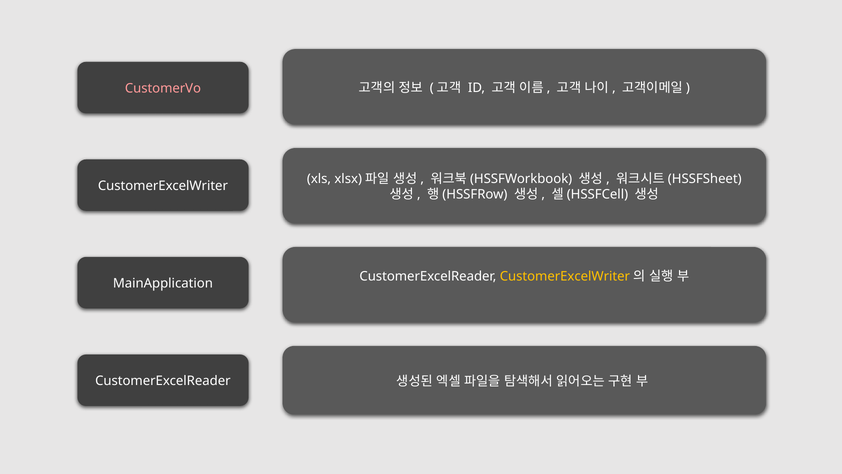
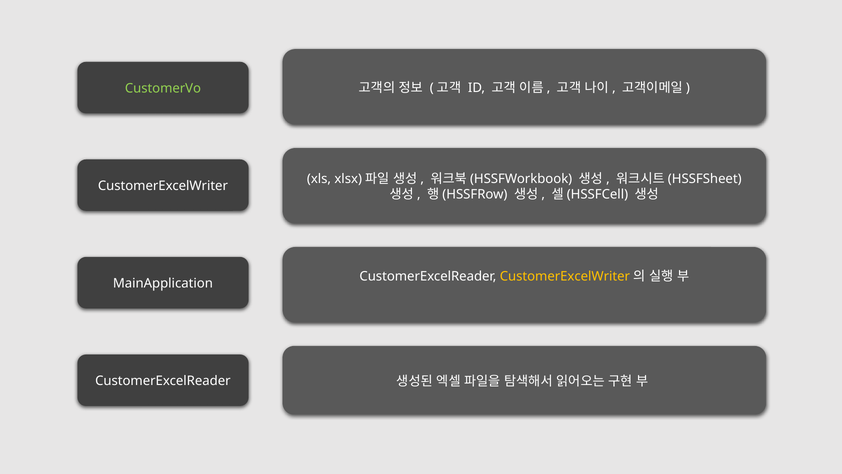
CustomerVo colour: pink -> light green (163, 88)
